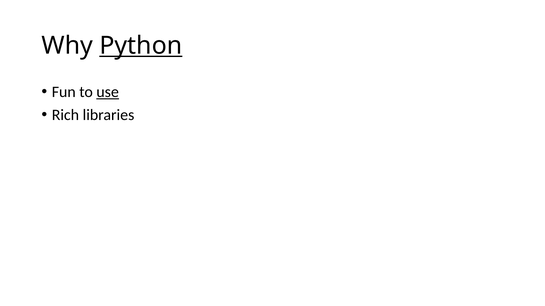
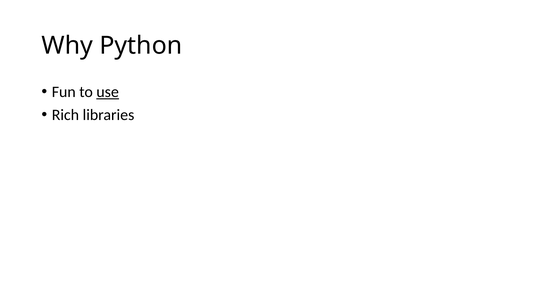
Python underline: present -> none (141, 46)
